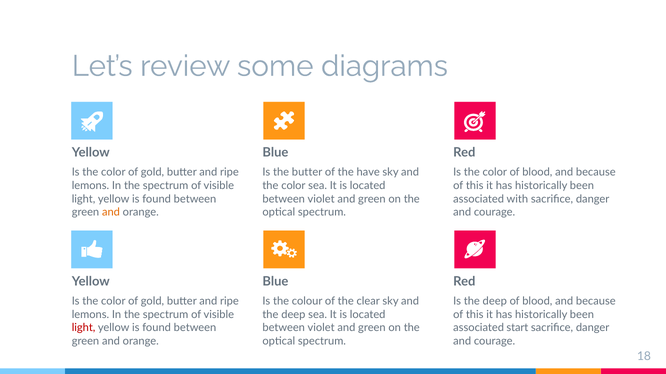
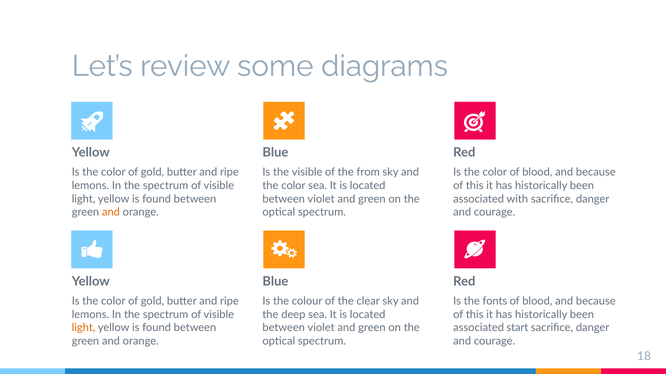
the butter: butter -> visible (307, 173)
have: have -> from (368, 173)
Is the deep: deep -> fonts (495, 302)
light colour: red -> orange (84, 328)
